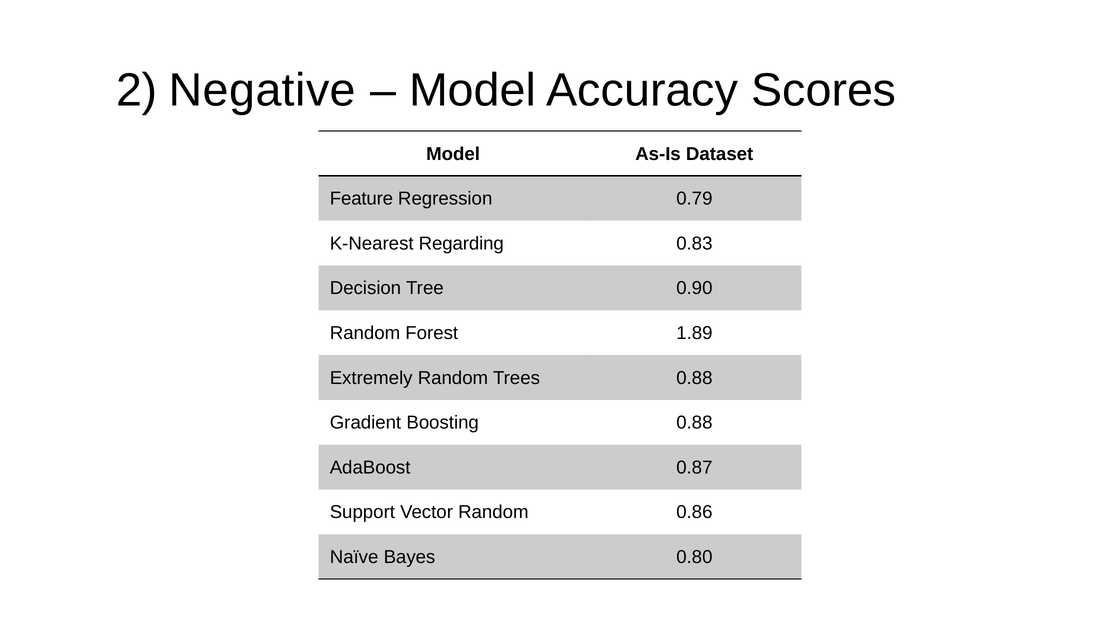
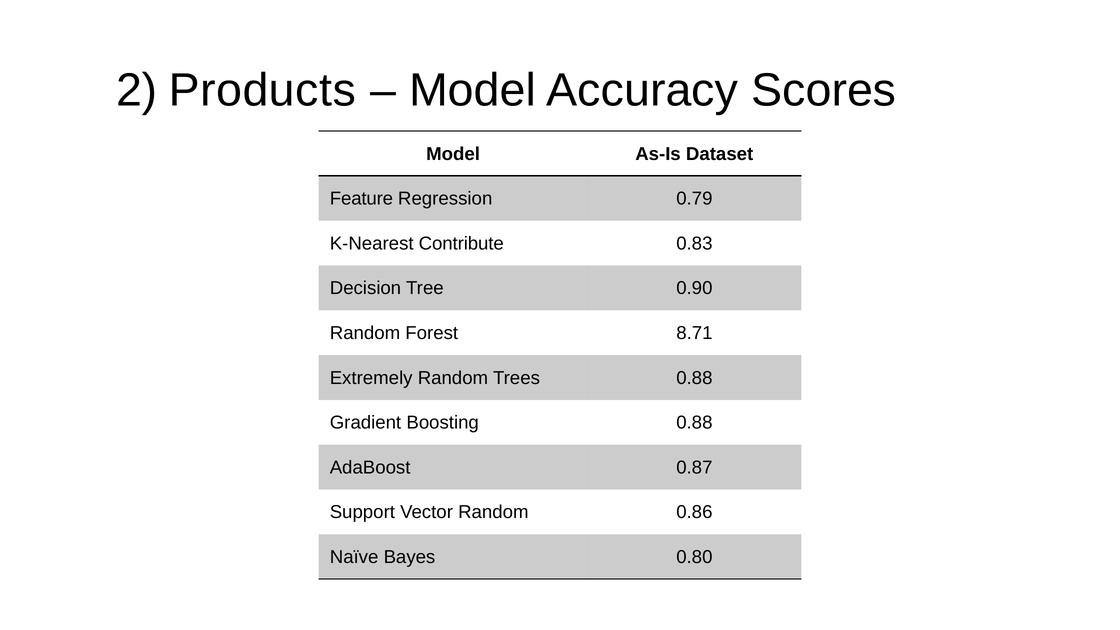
Negative: Negative -> Products (262, 90)
Regarding: Regarding -> Contribute (461, 243)
1.89: 1.89 -> 8.71 (694, 333)
